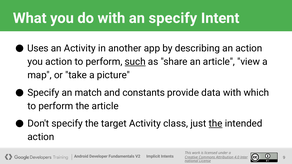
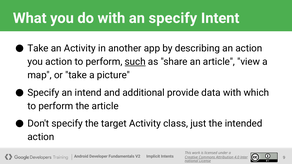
Uses: Uses -> Take (38, 48)
match: match -> intend (88, 93)
constants: constants -> additional (144, 93)
the underline: present -> none (216, 124)
